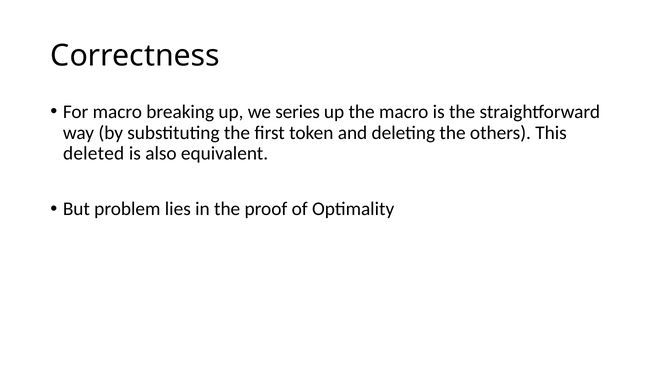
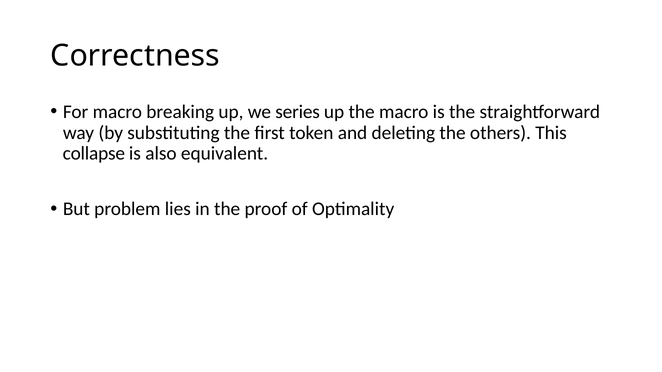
deleted: deleted -> collapse (94, 154)
